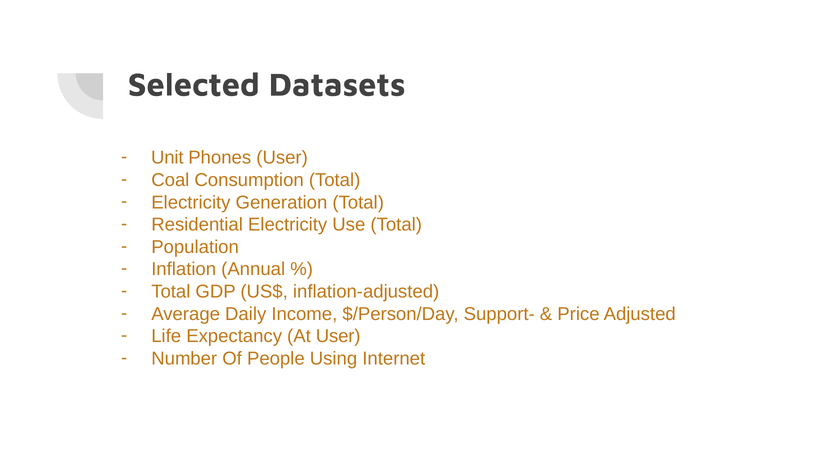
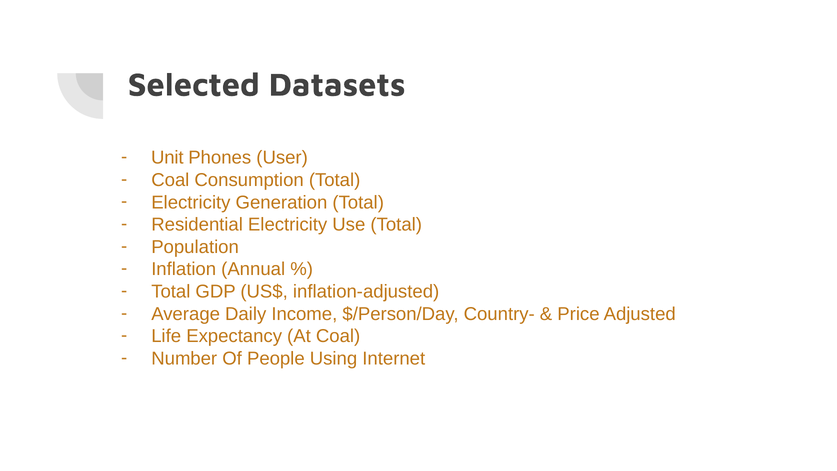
Support-: Support- -> Country- (499, 314)
At User: User -> Coal (338, 336)
